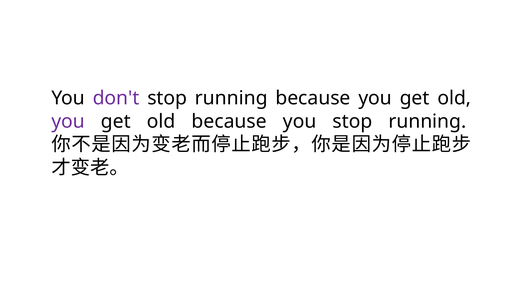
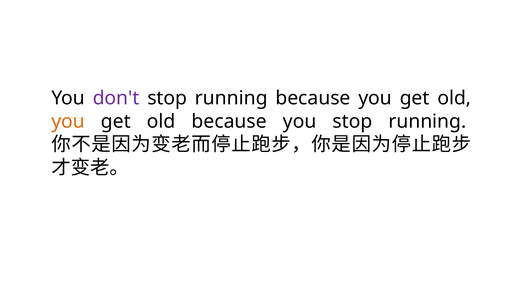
you colour: purple -> orange (68, 121)
